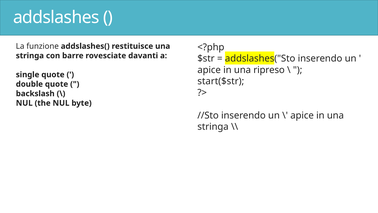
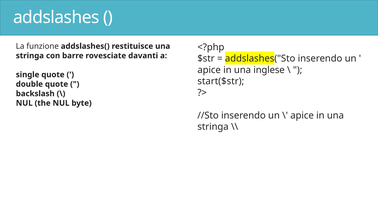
ripreso: ripreso -> inglese (269, 70)
